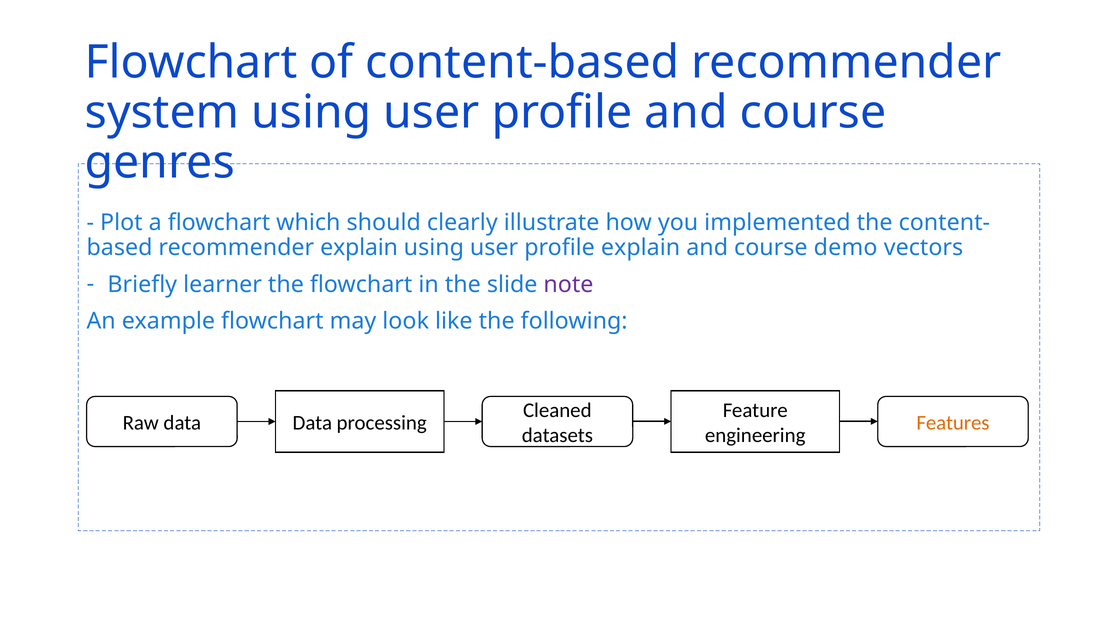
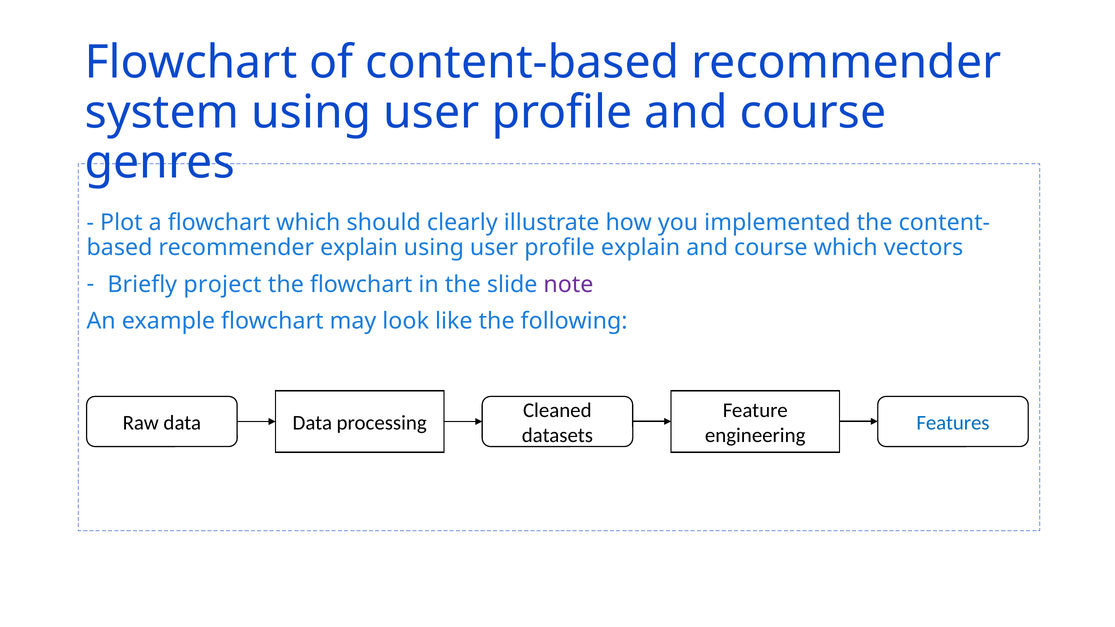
course demo: demo -> which (846, 248)
learner: learner -> project (222, 285)
Features colour: orange -> blue (953, 423)
